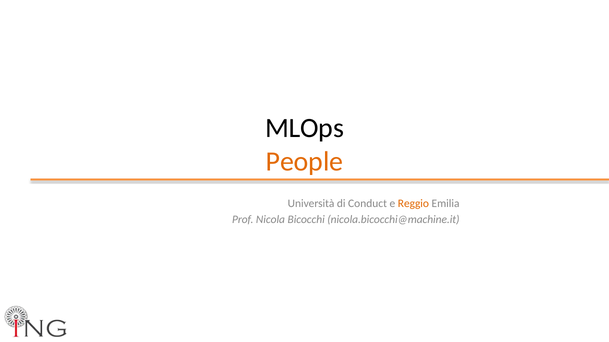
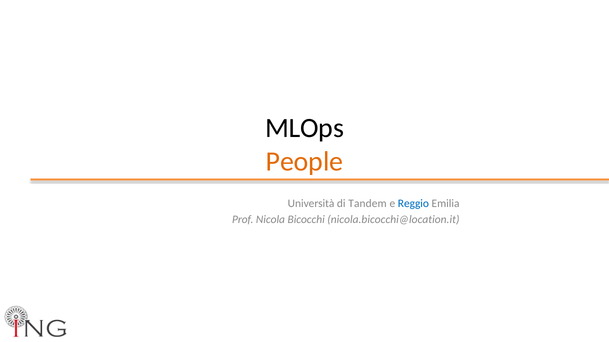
Conduct: Conduct -> Tandem (368, 204)
Reggio colour: orange -> blue (413, 204)
nicola.bicocchi@machine.it: nicola.bicocchi@machine.it -> nicola.bicocchi@location.it (393, 220)
